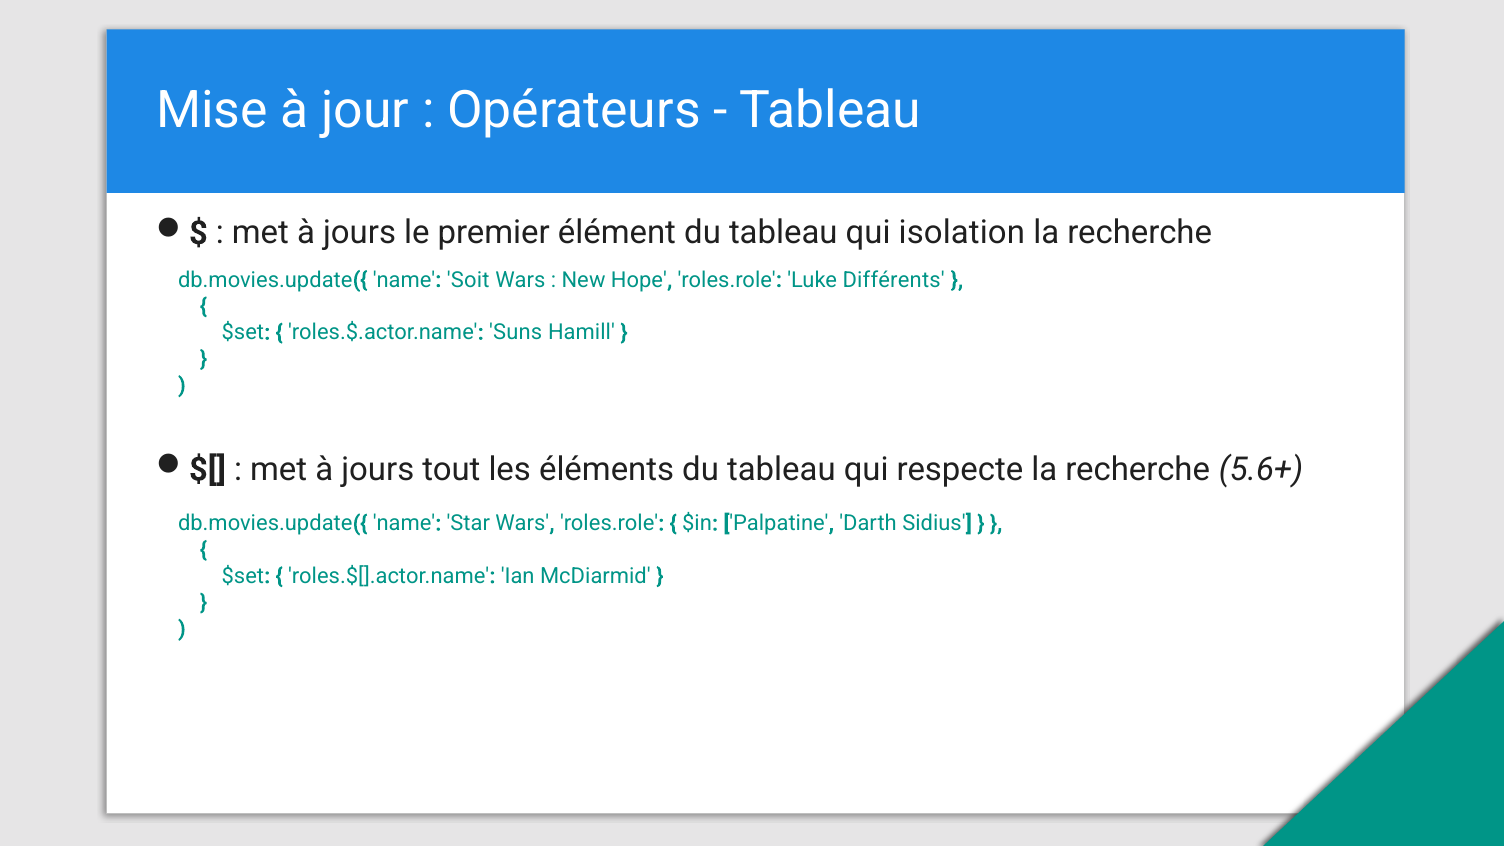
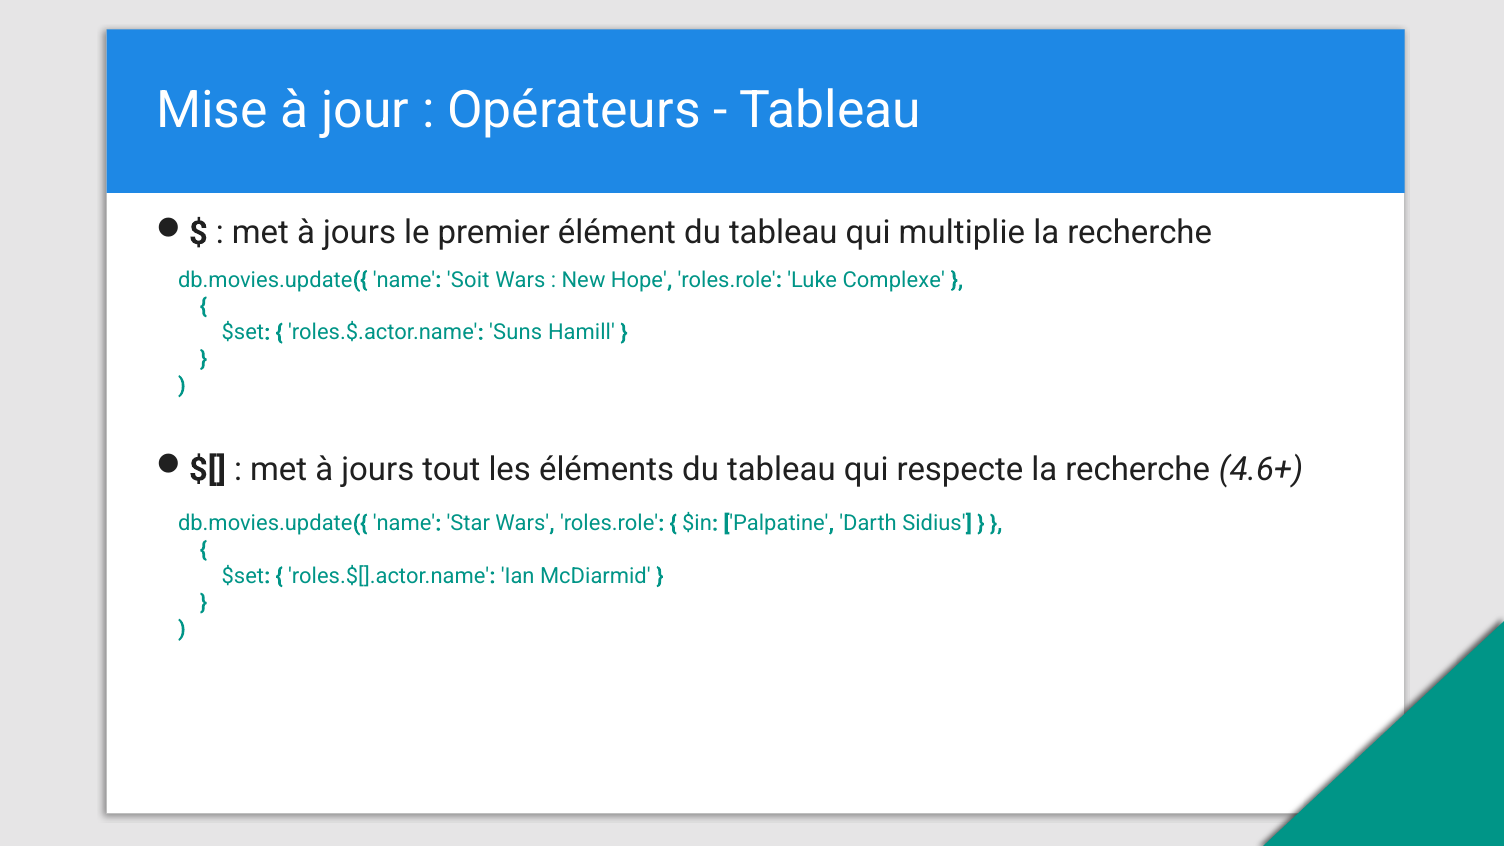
isolation: isolation -> multiplie (962, 233)
Différents: Différents -> Complexe (894, 280)
5.6+: 5.6+ -> 4.6+ (1261, 470)
